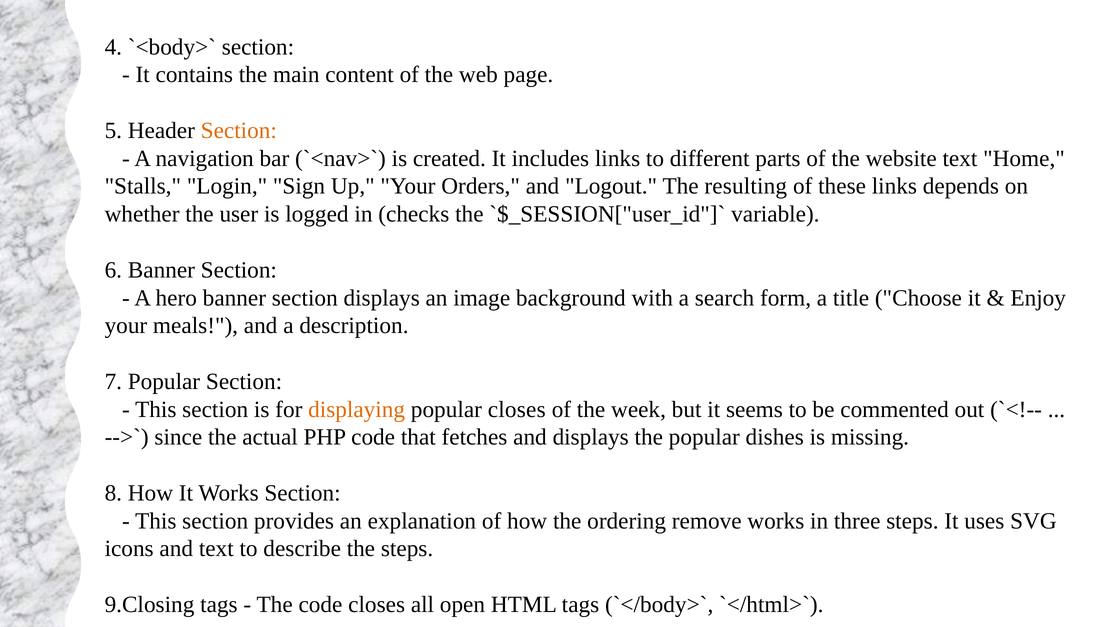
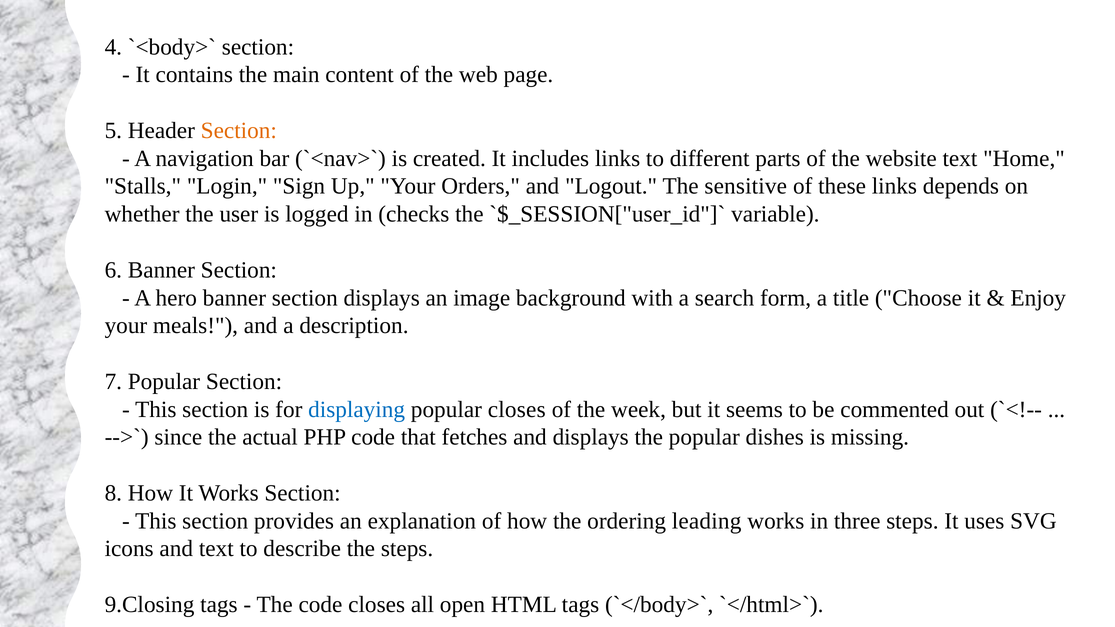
resulting: resulting -> sensitive (746, 186)
displaying colour: orange -> blue (357, 409)
remove: remove -> leading (707, 521)
